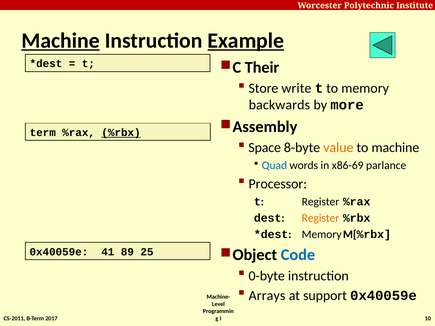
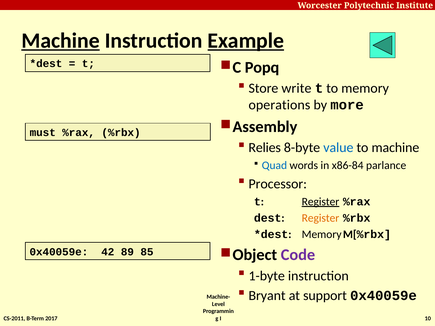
Their: Their -> Popq (262, 67)
backwards: backwards -> operations (279, 105)
term: term -> must (43, 133)
%rbx underline: present -> none (121, 133)
Space: Space -> Relies (265, 148)
value colour: orange -> blue (338, 148)
x86-69: x86-69 -> x86-84 (348, 166)
Register underline: none -> present (320, 202)
41: 41 -> 42 (108, 252)
25: 25 -> 85 (147, 252)
Code colour: blue -> purple (298, 255)
0-byte: 0-byte -> 1-byte (267, 276)
Arrays: Arrays -> Bryant (267, 296)
